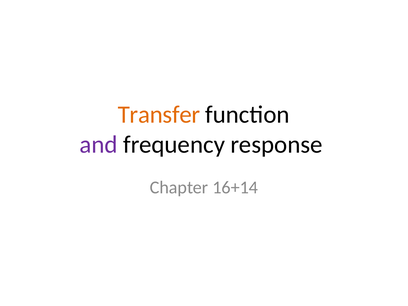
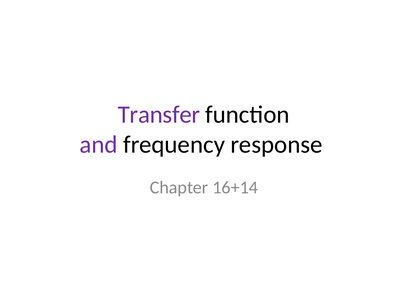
Transfer colour: orange -> purple (159, 115)
